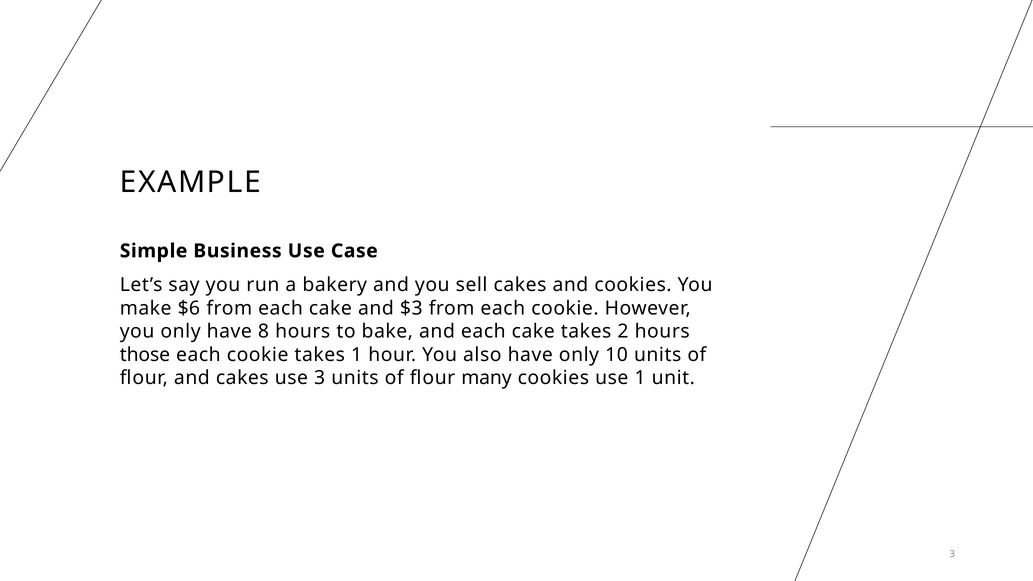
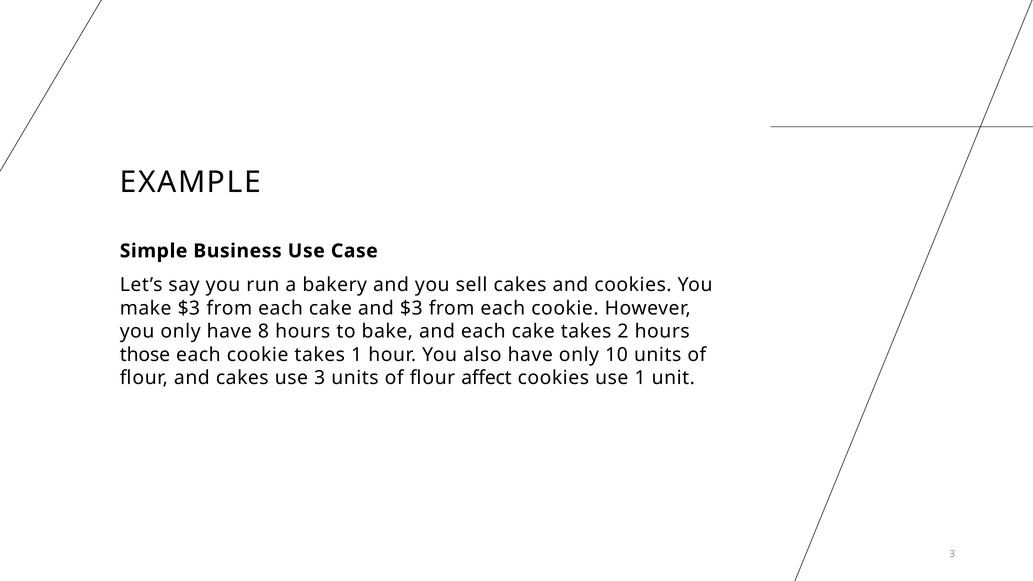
make $6: $6 -> $3 (189, 308)
many: many -> affect (486, 378)
